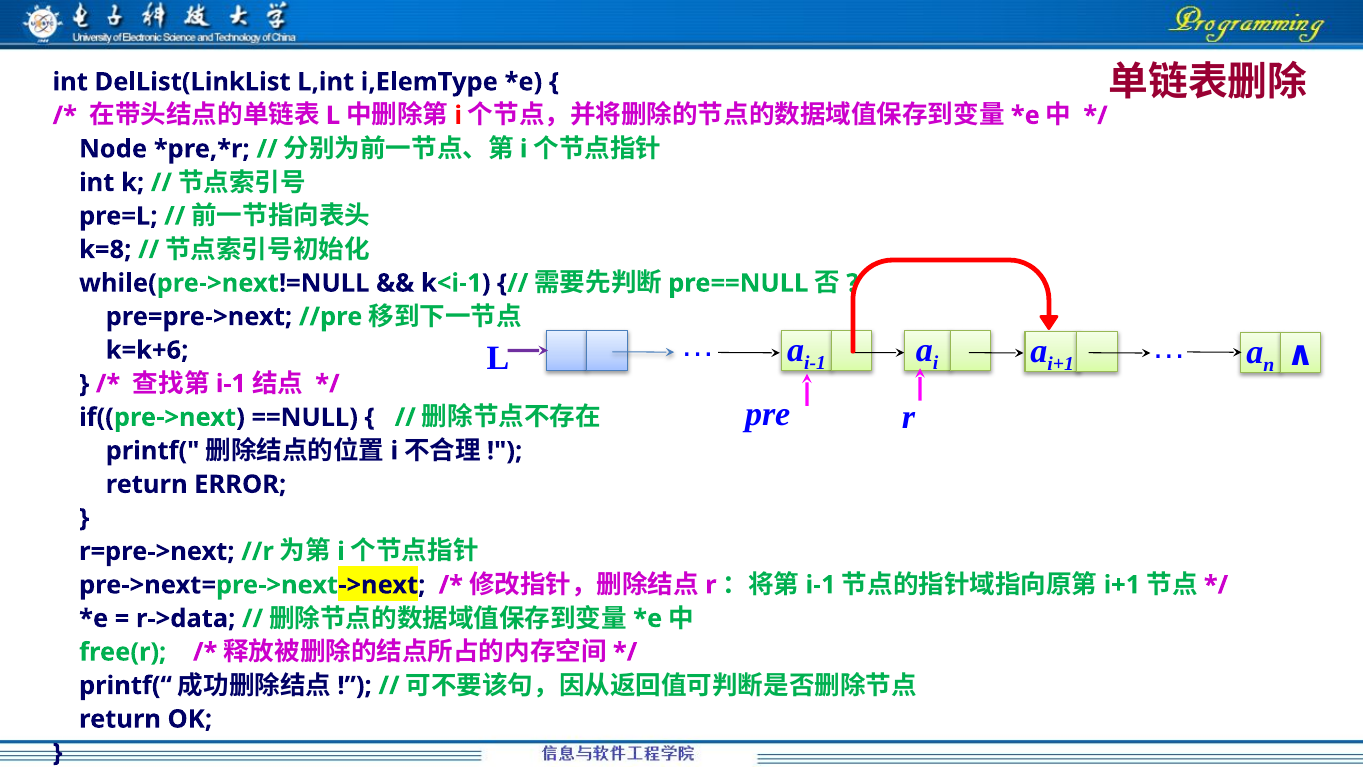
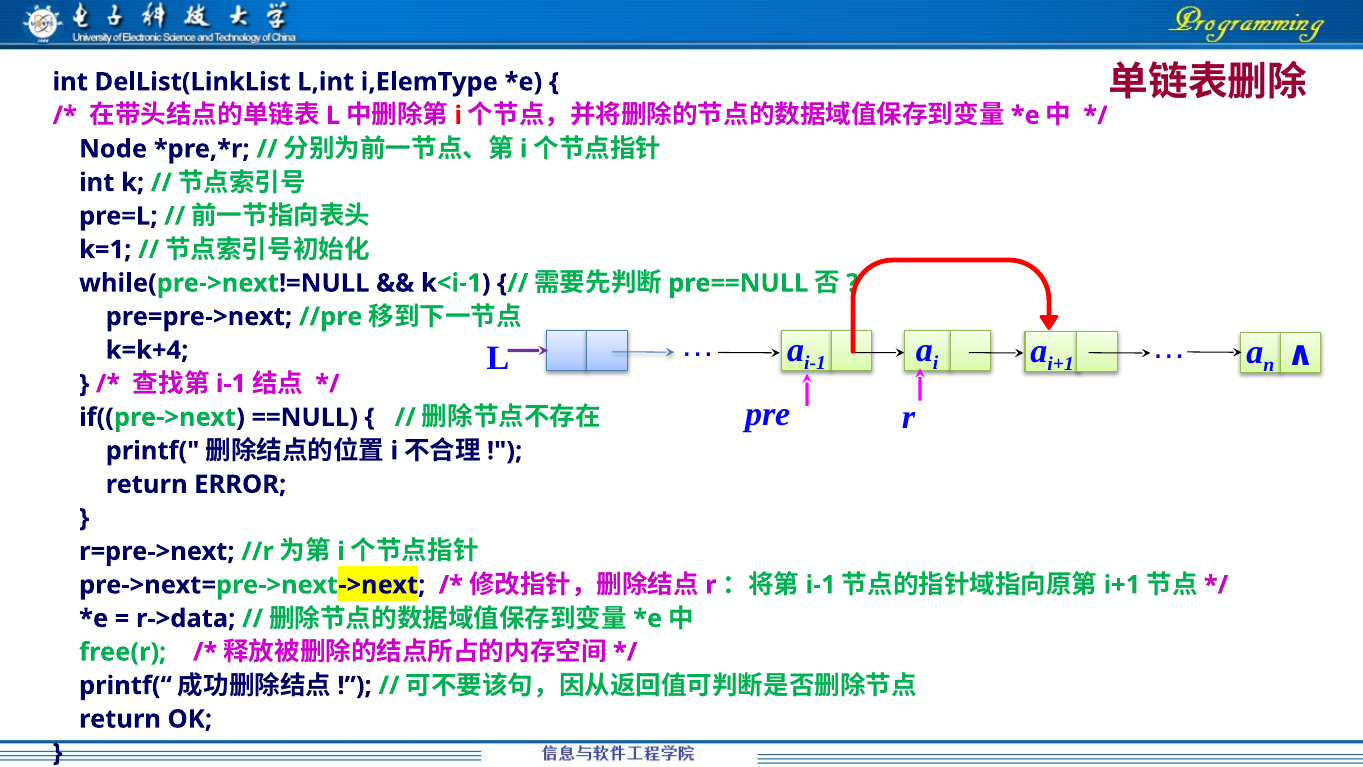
k=8: k=8 -> k=1 (105, 250)
k=k+6: k=k+6 -> k=k+4 (147, 350)
